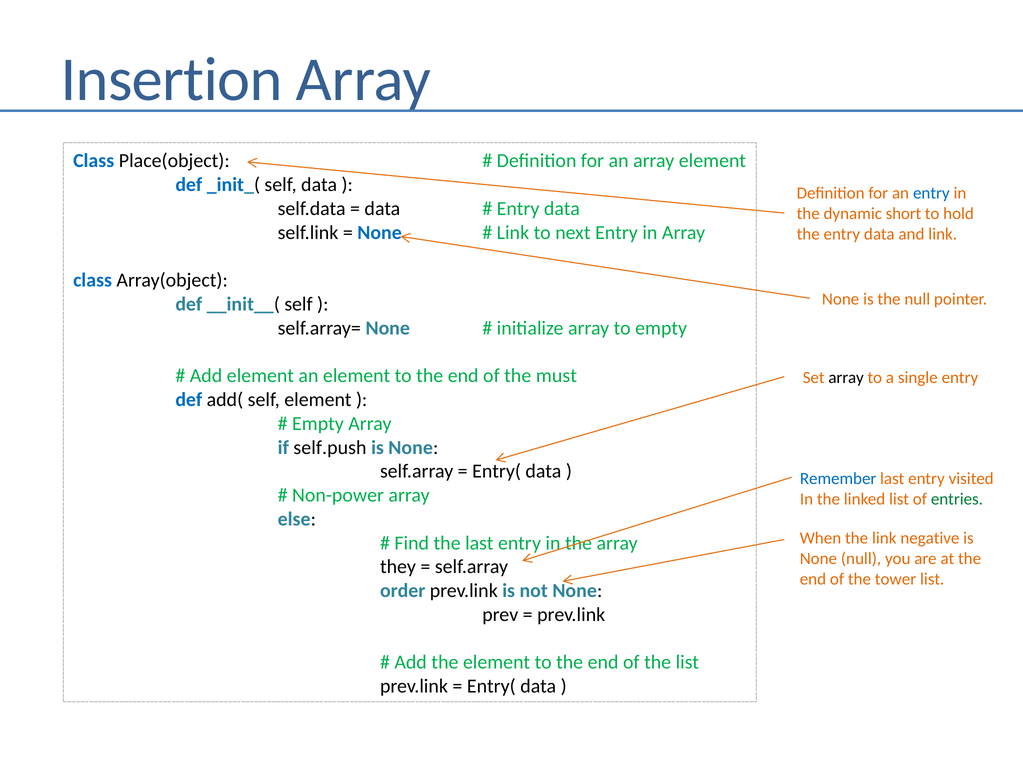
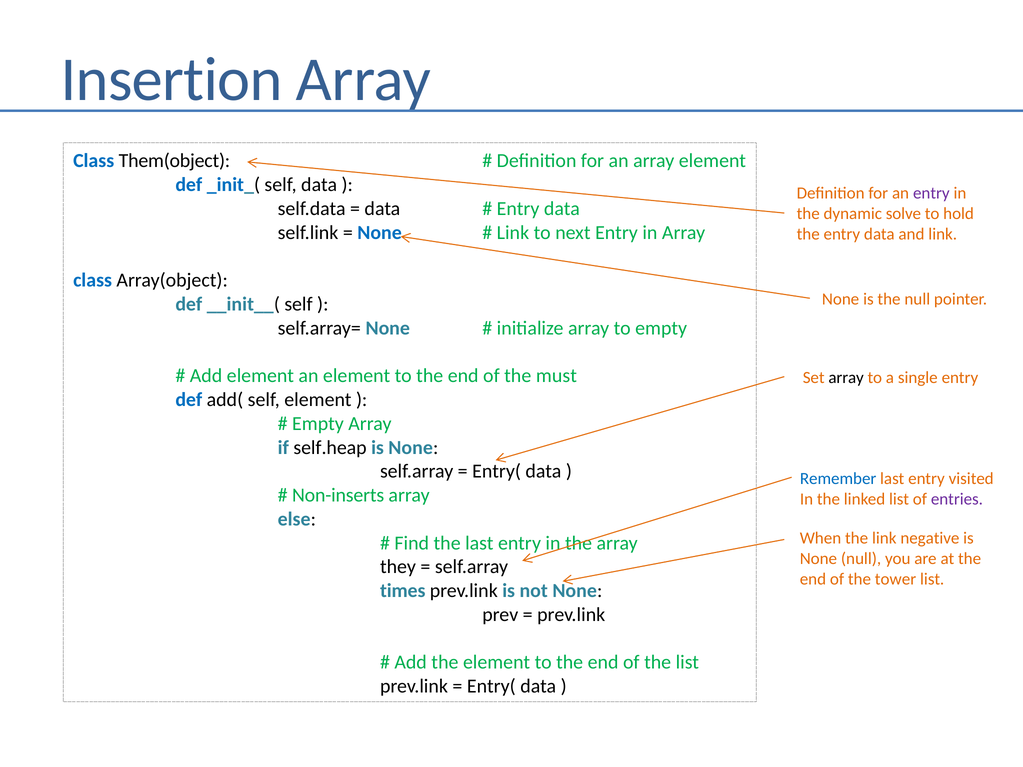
Place(object: Place(object -> Them(object (174, 161)
entry colour: blue -> purple (931, 193)
short: short -> solve (903, 214)
self.push: self.push -> self.heap (330, 448)
Non-power: Non-power -> Non-inserts (338, 495)
entries colour: green -> purple (957, 499)
order: order -> times (403, 591)
